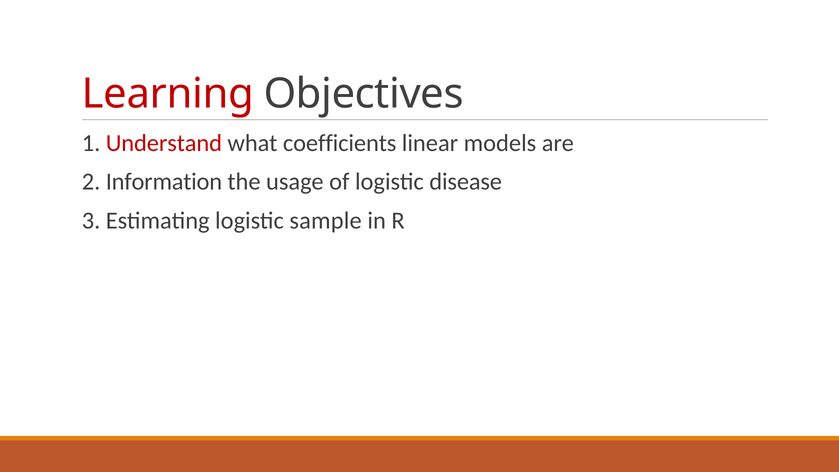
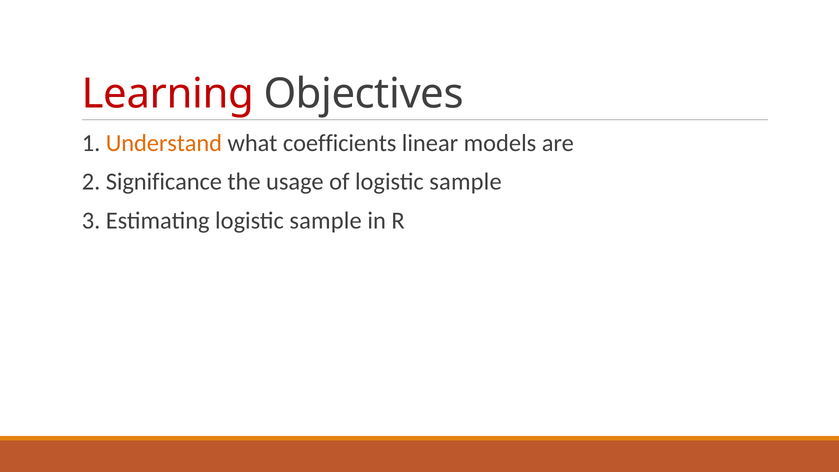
Understand colour: red -> orange (164, 143)
Information: Information -> Significance (164, 182)
of logistic disease: disease -> sample (466, 182)
